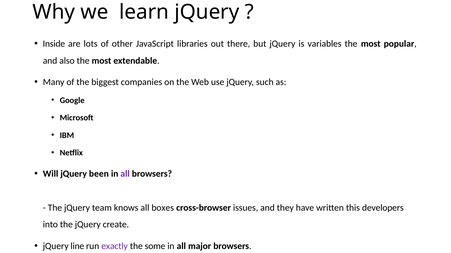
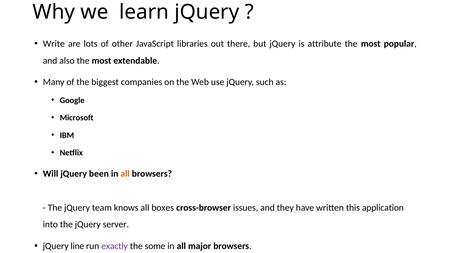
Inside: Inside -> Write (54, 44)
variables: variables -> attribute (325, 44)
all colour: purple -> orange (125, 174)
developers: developers -> application (383, 208)
create: create -> server (116, 225)
